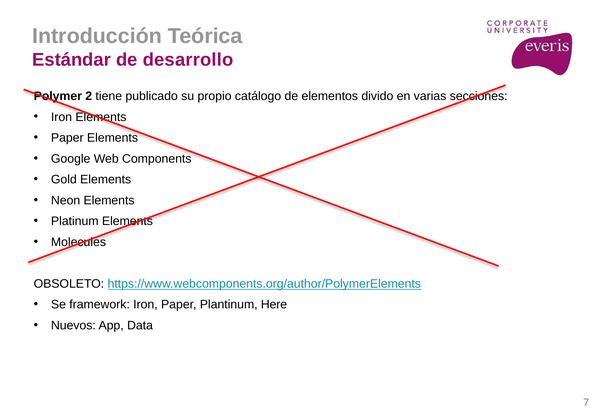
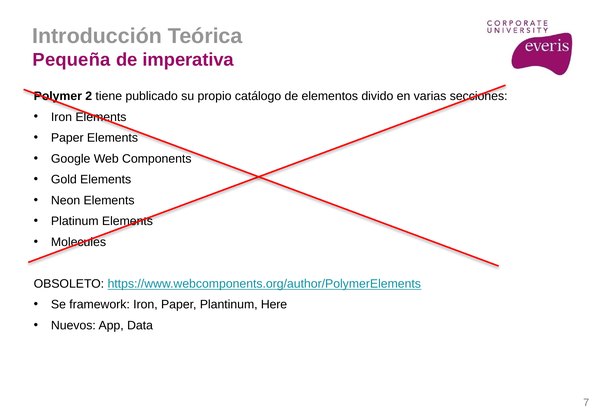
Estándar: Estándar -> Pequeña (71, 60)
desarrollo: desarrollo -> imperativa (188, 60)
